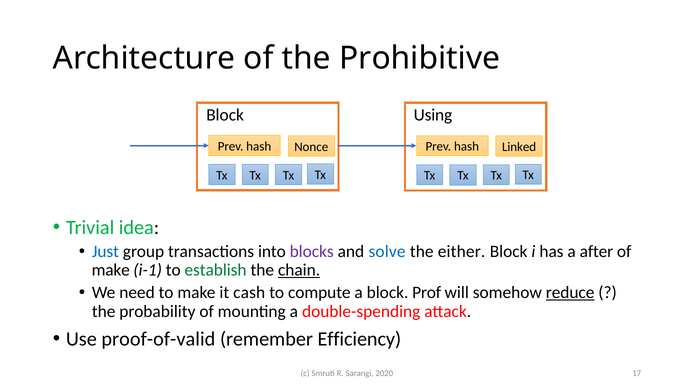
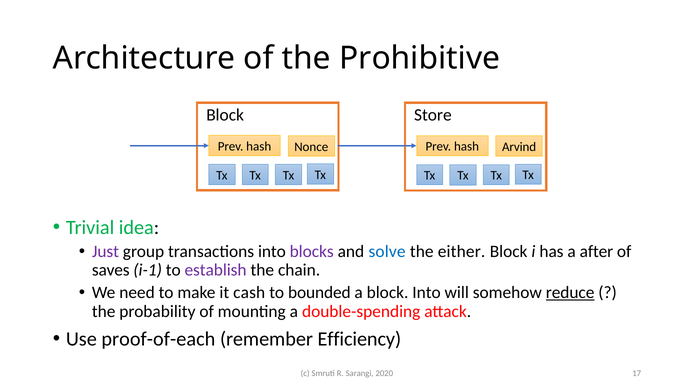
Using: Using -> Store (433, 115)
Linked: Linked -> Arvind (519, 147)
Just colour: blue -> purple (105, 251)
make: make -> saves (111, 270)
establish colour: green -> purple (216, 270)
chain underline: present -> none (299, 270)
compute: compute -> bounded (319, 292)
block Prof: Prof -> Into (427, 292)
proof-of-valid: proof-of-valid -> proof-of-each (158, 338)
